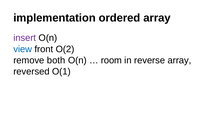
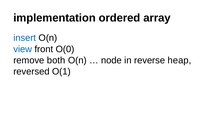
insert colour: purple -> blue (25, 38)
O(2: O(2 -> O(0 (65, 49)
room: room -> node (111, 60)
reverse array: array -> heap (179, 60)
